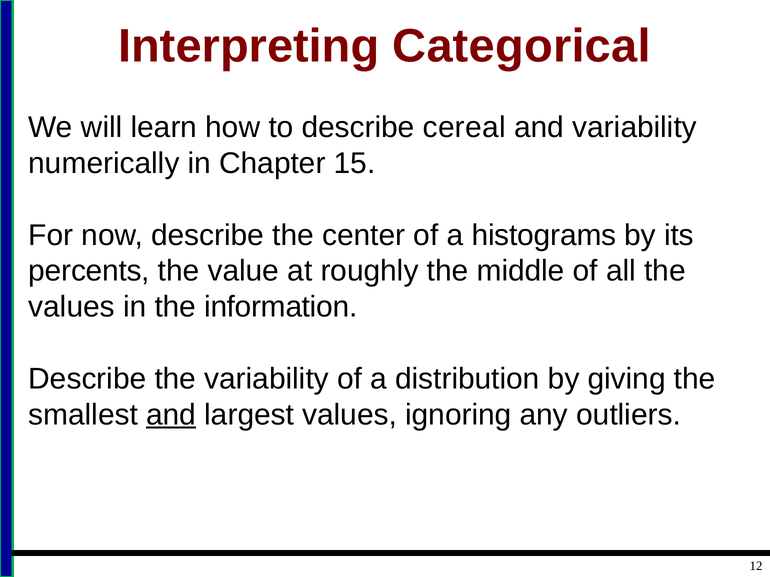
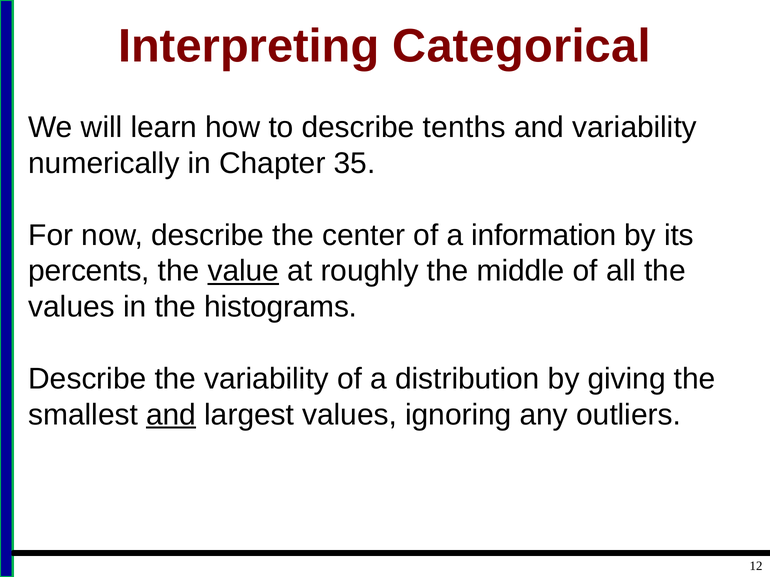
cereal: cereal -> tenths (464, 127)
15: 15 -> 35 (355, 163)
histograms: histograms -> information (544, 235)
value underline: none -> present (243, 271)
information: information -> histograms (281, 307)
